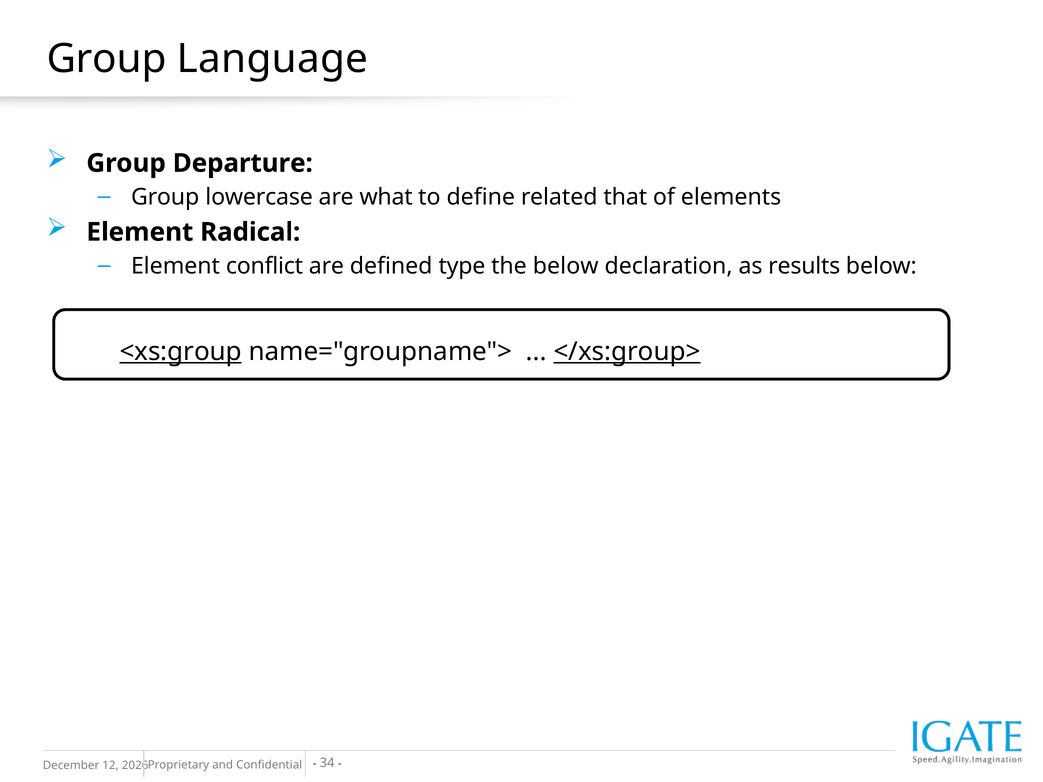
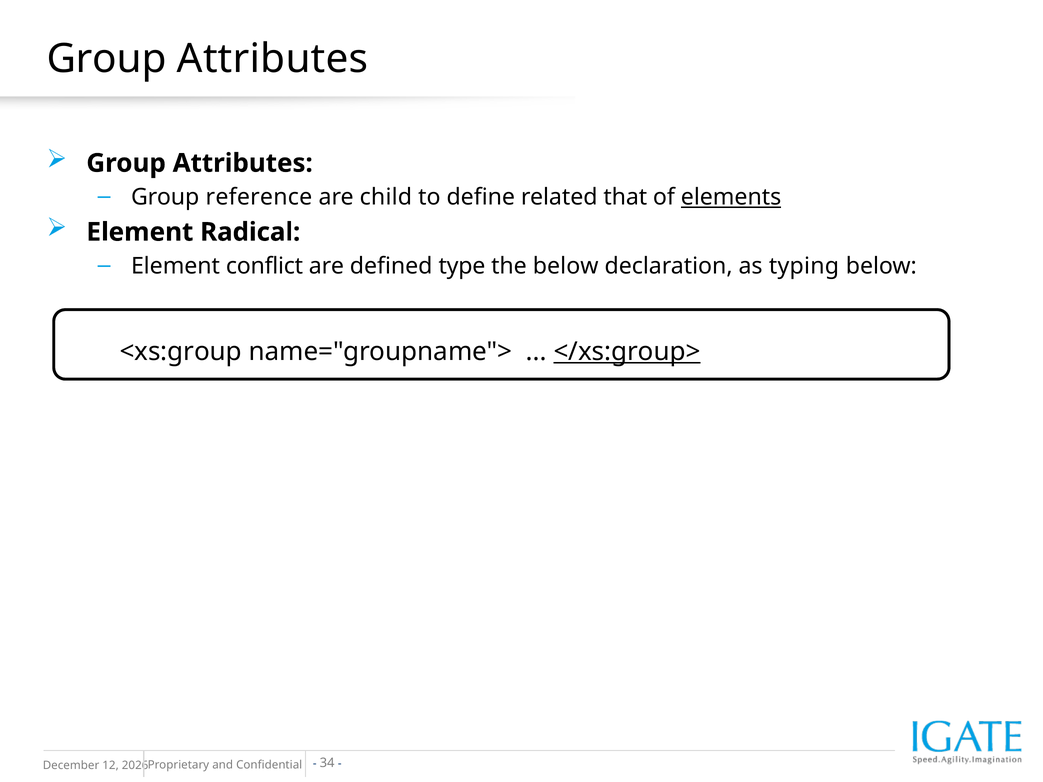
Language: Language -> Attributes (273, 59)
Departure: Departure -> Attributes (243, 163)
lowercase: lowercase -> reference (259, 197)
what: what -> child (386, 197)
elements underline: none -> present (731, 197)
results: results -> typing (804, 266)
<xs:group underline: present -> none (181, 352)
